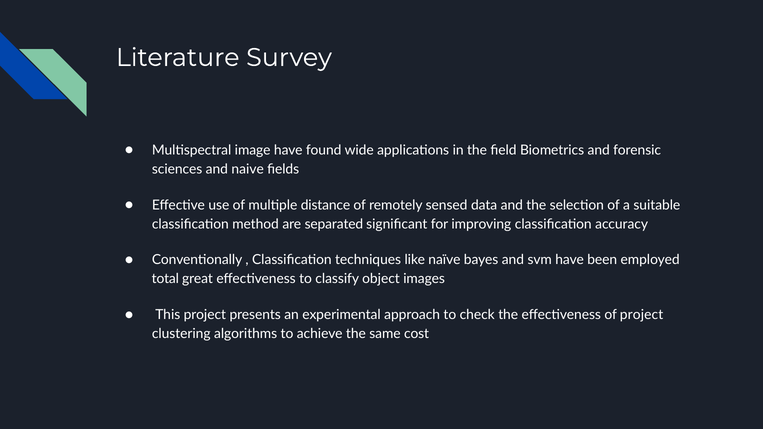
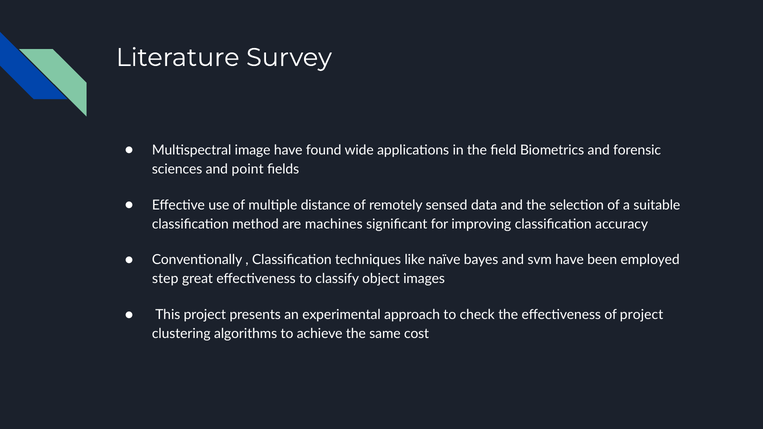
naive: naive -> point (248, 169)
separated: separated -> machines (334, 224)
total: total -> step (165, 279)
